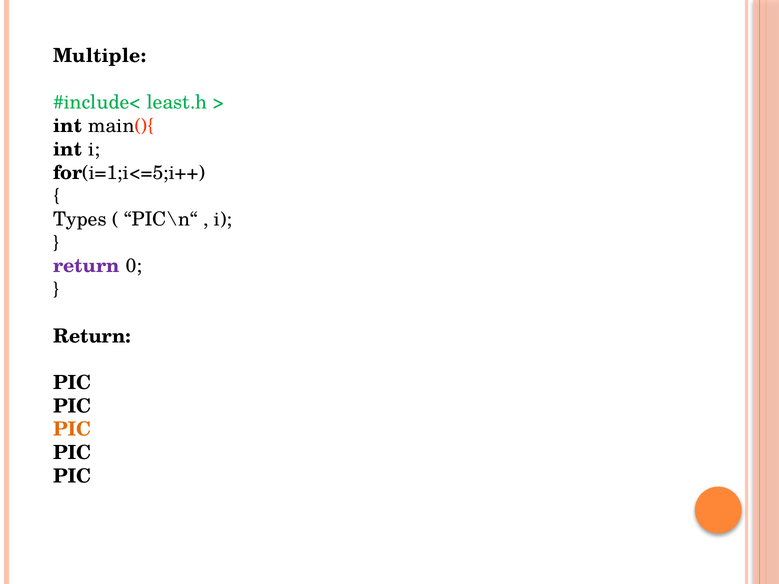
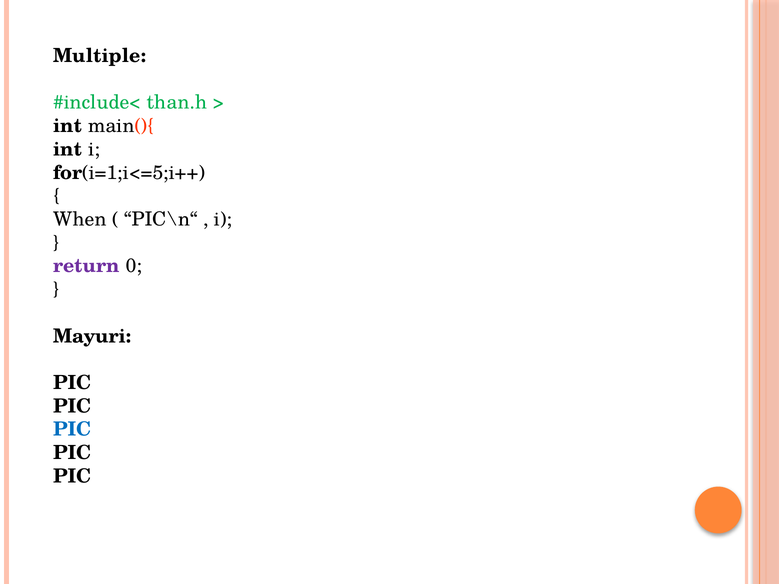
least.h: least.h -> than.h (177, 103)
Types: Types -> When (80, 219)
Return: Return -> Mayuri (92, 336)
PIC colour: orange -> blue (72, 430)
